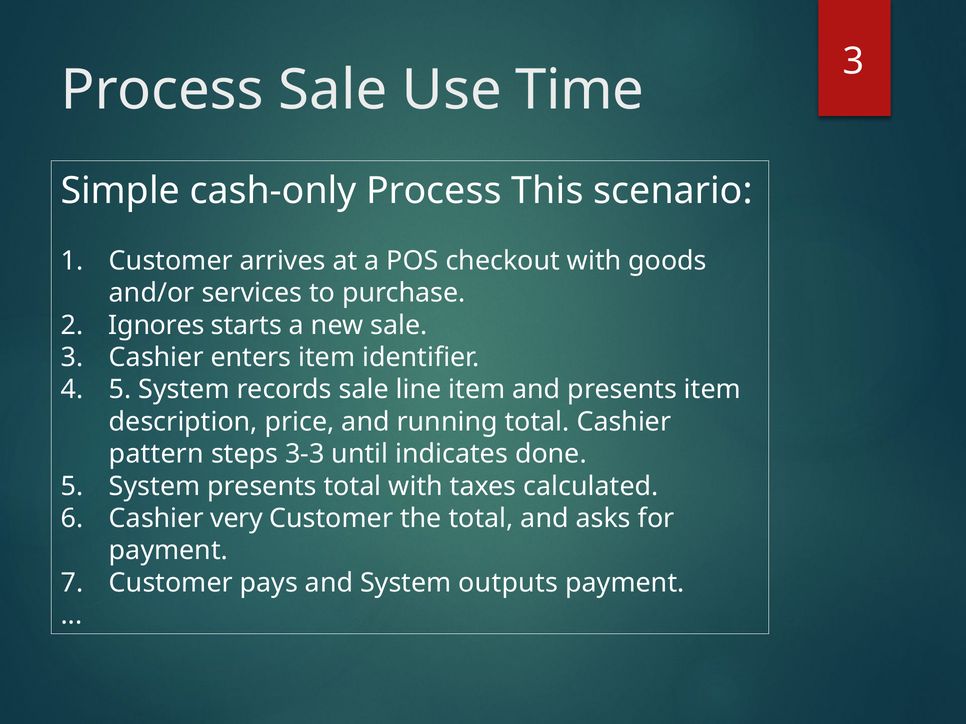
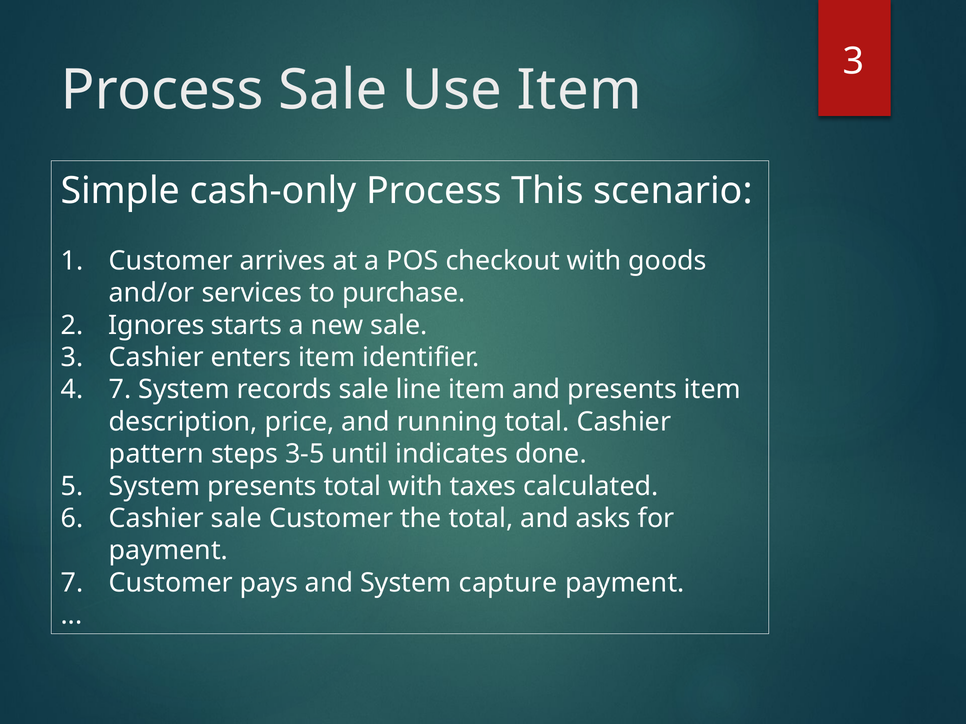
Use Time: Time -> Item (579, 90)
4 5: 5 -> 7 (120, 390)
3-3: 3-3 -> 3-5 (305, 454)
Cashier very: very -> sale (236, 519)
outputs: outputs -> capture (508, 583)
